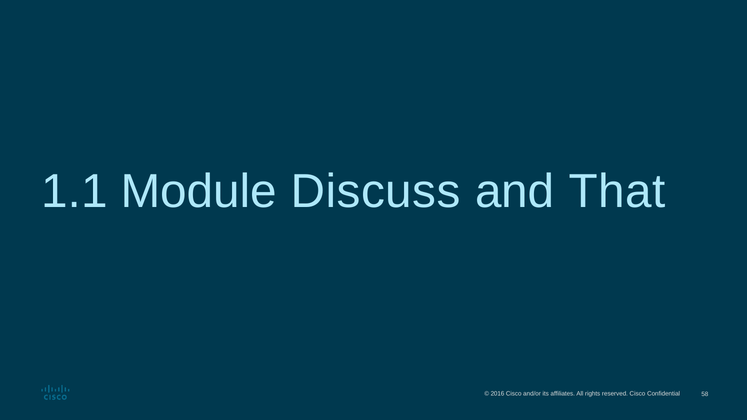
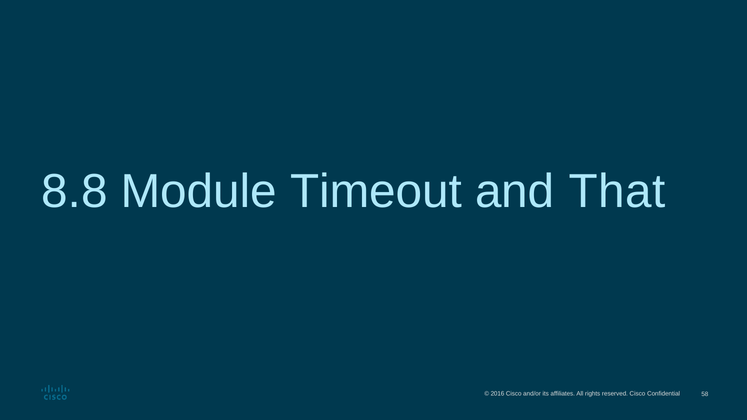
1.1: 1.1 -> 8.8 (75, 192)
Discuss: Discuss -> Timeout (376, 192)
